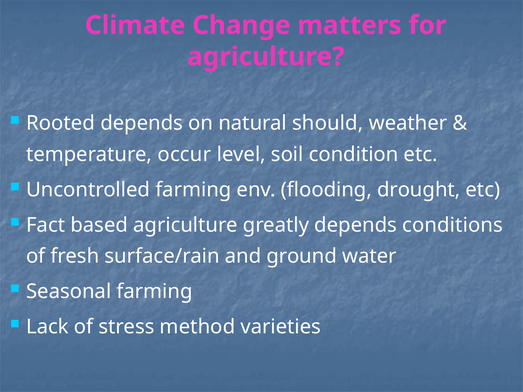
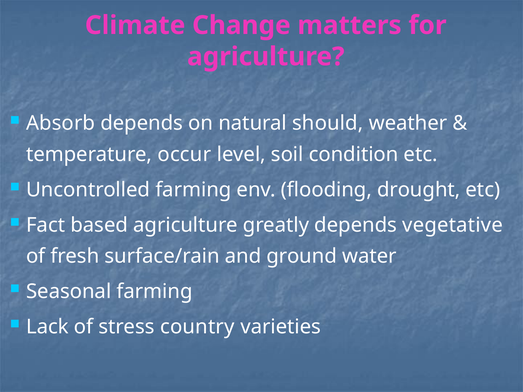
Rooted: Rooted -> Absorb (61, 123)
conditions: conditions -> vegetative (453, 225)
method: method -> country (197, 327)
